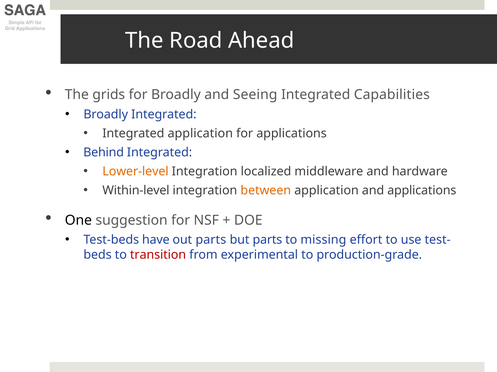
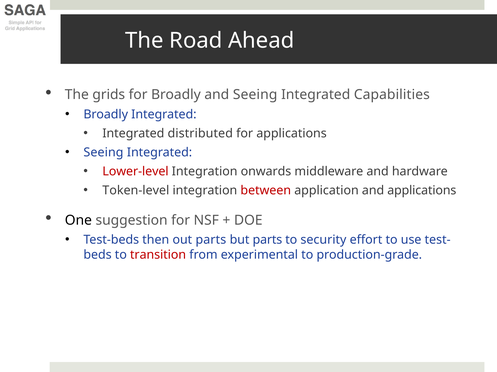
Integrated application: application -> distributed (200, 134)
Behind: Behind -> Seeing (103, 153)
Lower-level colour: orange -> red (136, 172)
localized: localized -> onwards (266, 172)
Within-level: Within-level -> Token-level (136, 191)
between colour: orange -> red (266, 191)
have: have -> then (156, 240)
missing: missing -> security (323, 240)
